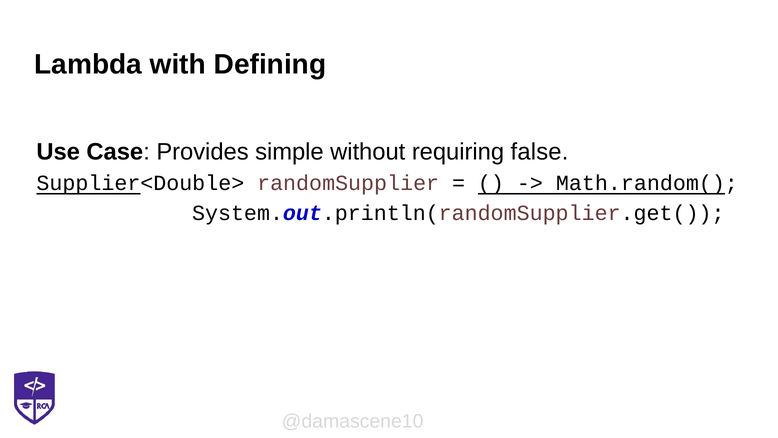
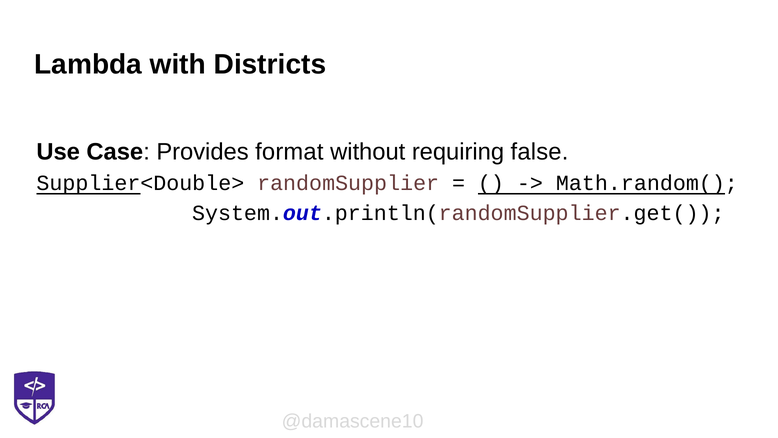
Defining: Defining -> Districts (270, 64)
simple: simple -> format (289, 152)
